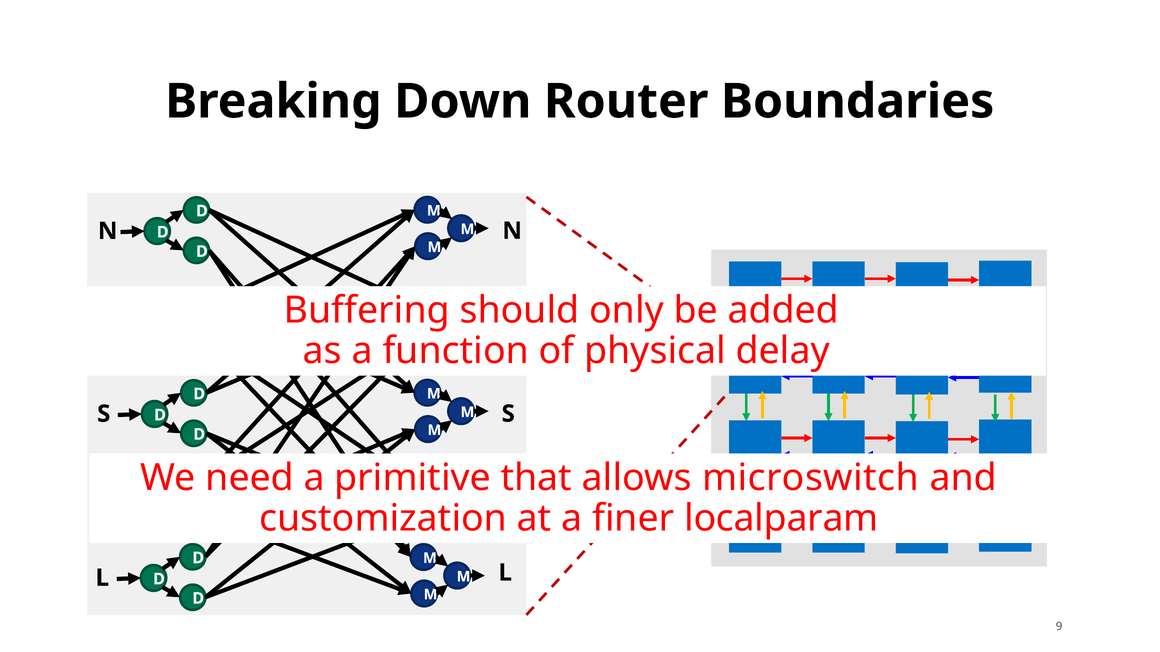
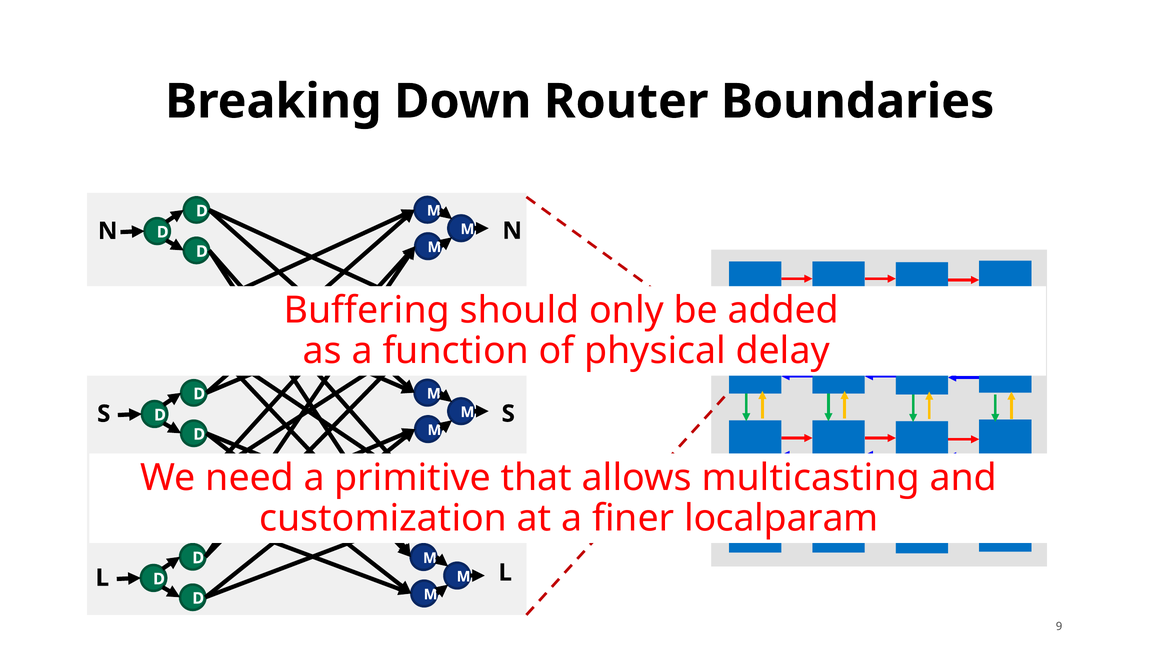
microswitch: microswitch -> multicasting (811, 478)
